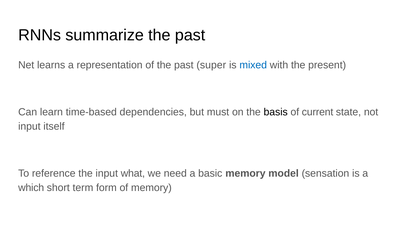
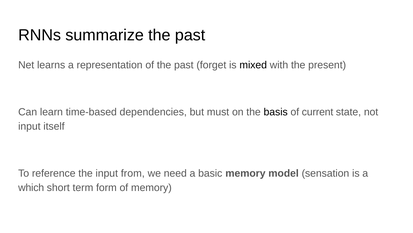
super: super -> forget (211, 65)
mixed colour: blue -> black (253, 65)
what: what -> from (133, 173)
